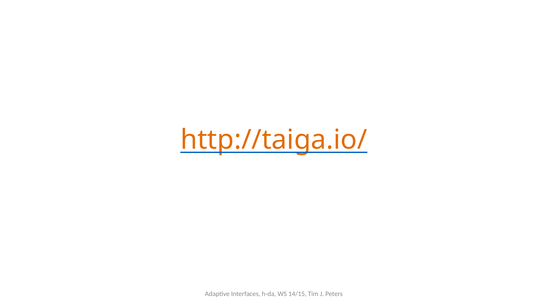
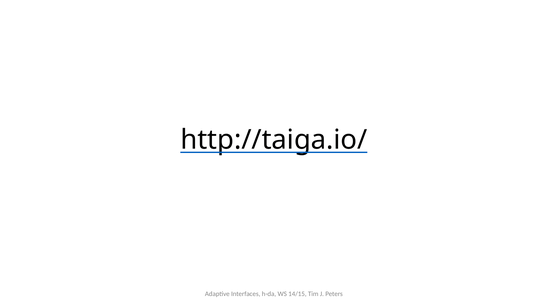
http://taiga.io/ colour: orange -> black (274, 140)
